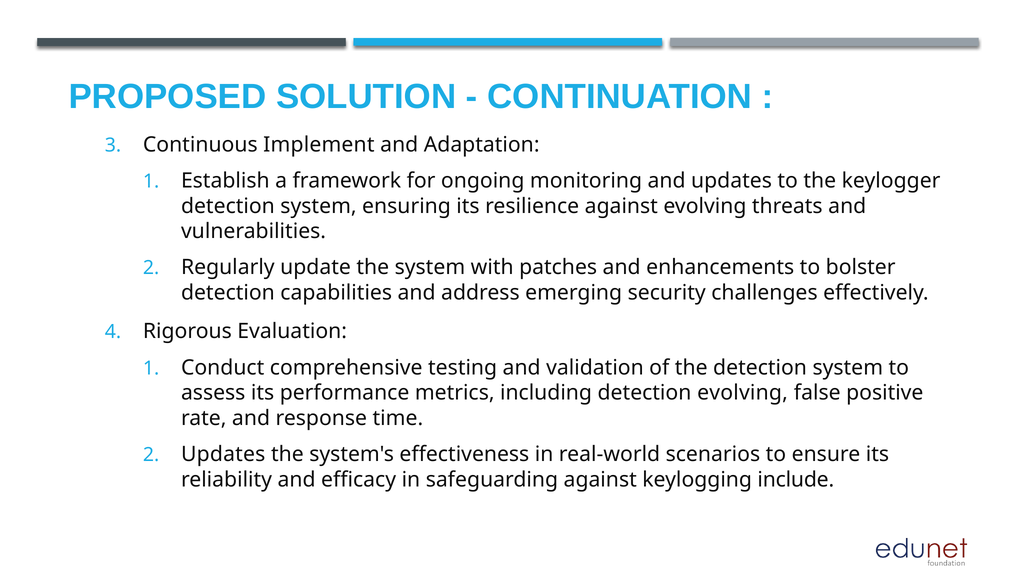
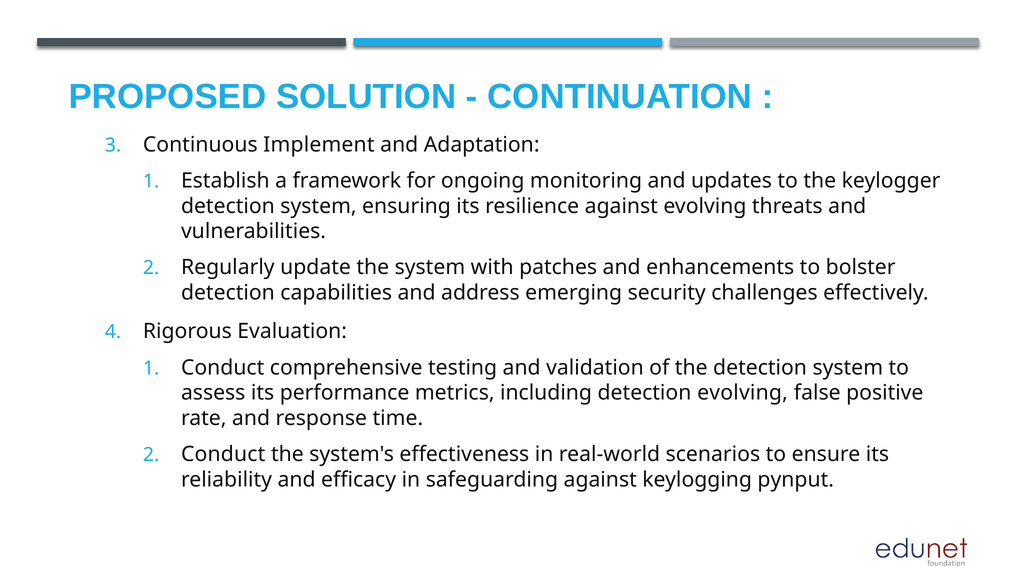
Updates: Updates -> Conduct (223, 454)
include: include -> pynput (796, 479)
